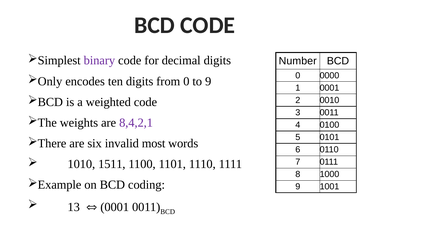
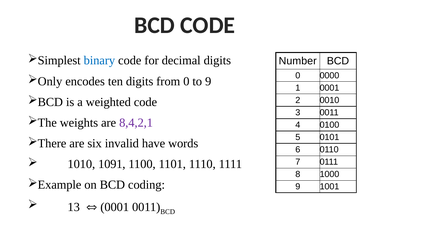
binary colour: purple -> blue (99, 60)
most: most -> have (154, 143)
1511: 1511 -> 1091 (112, 164)
